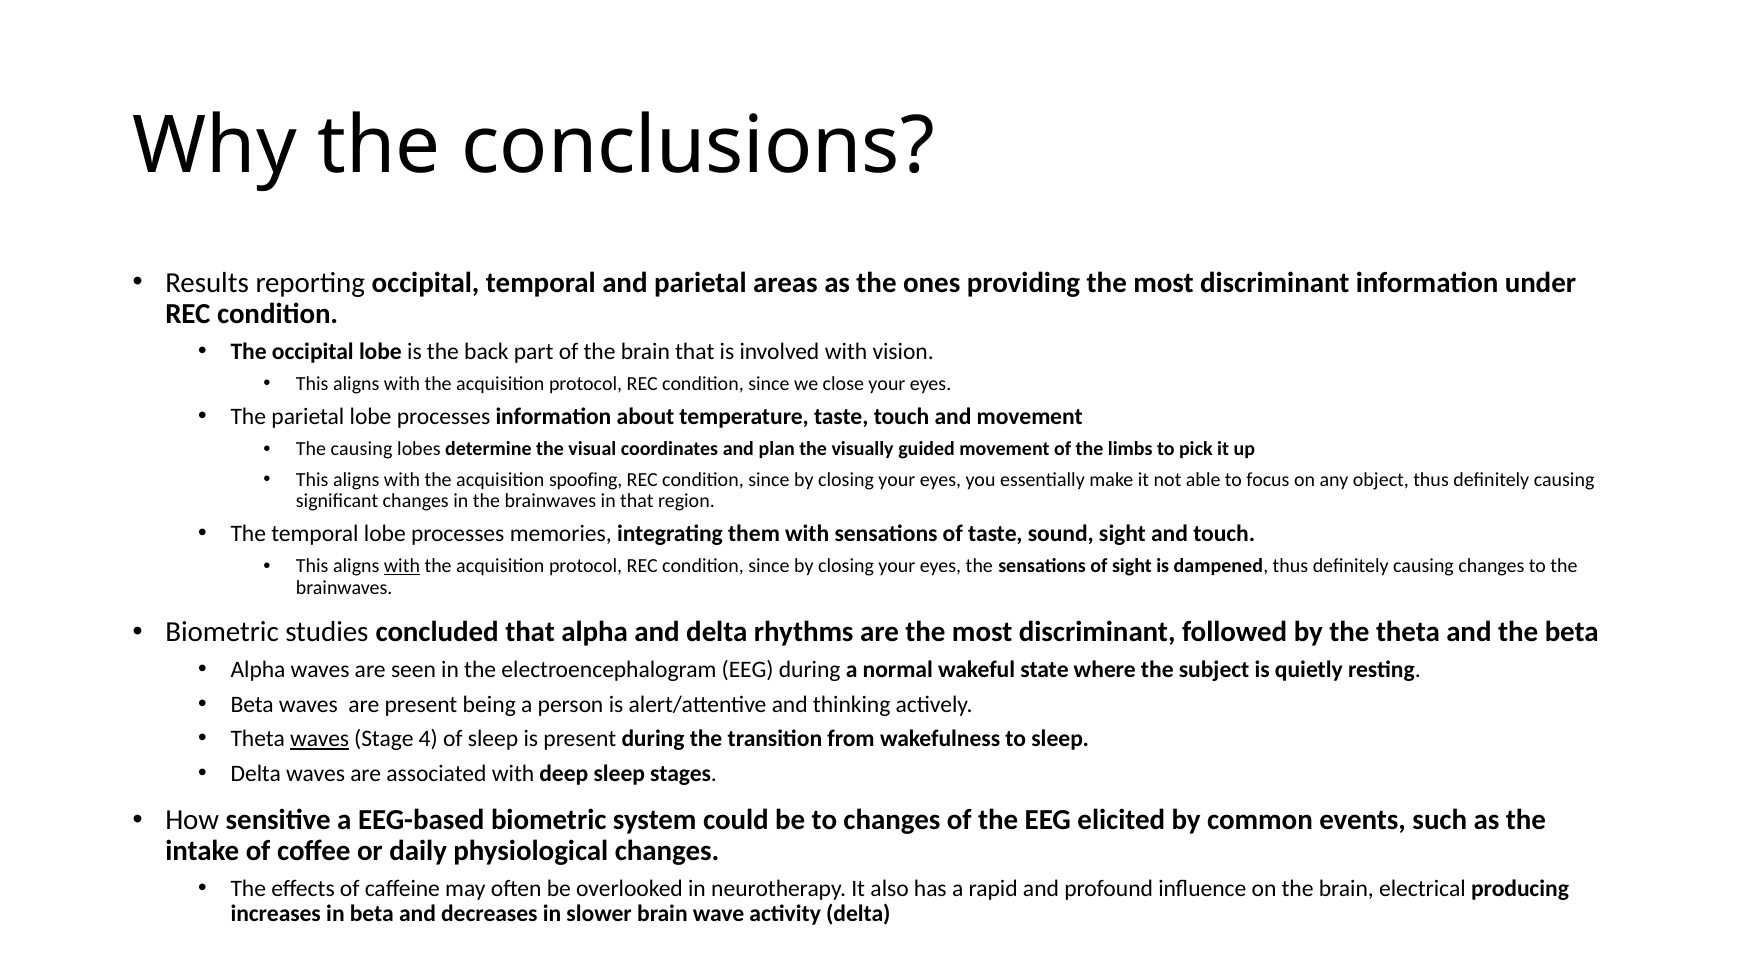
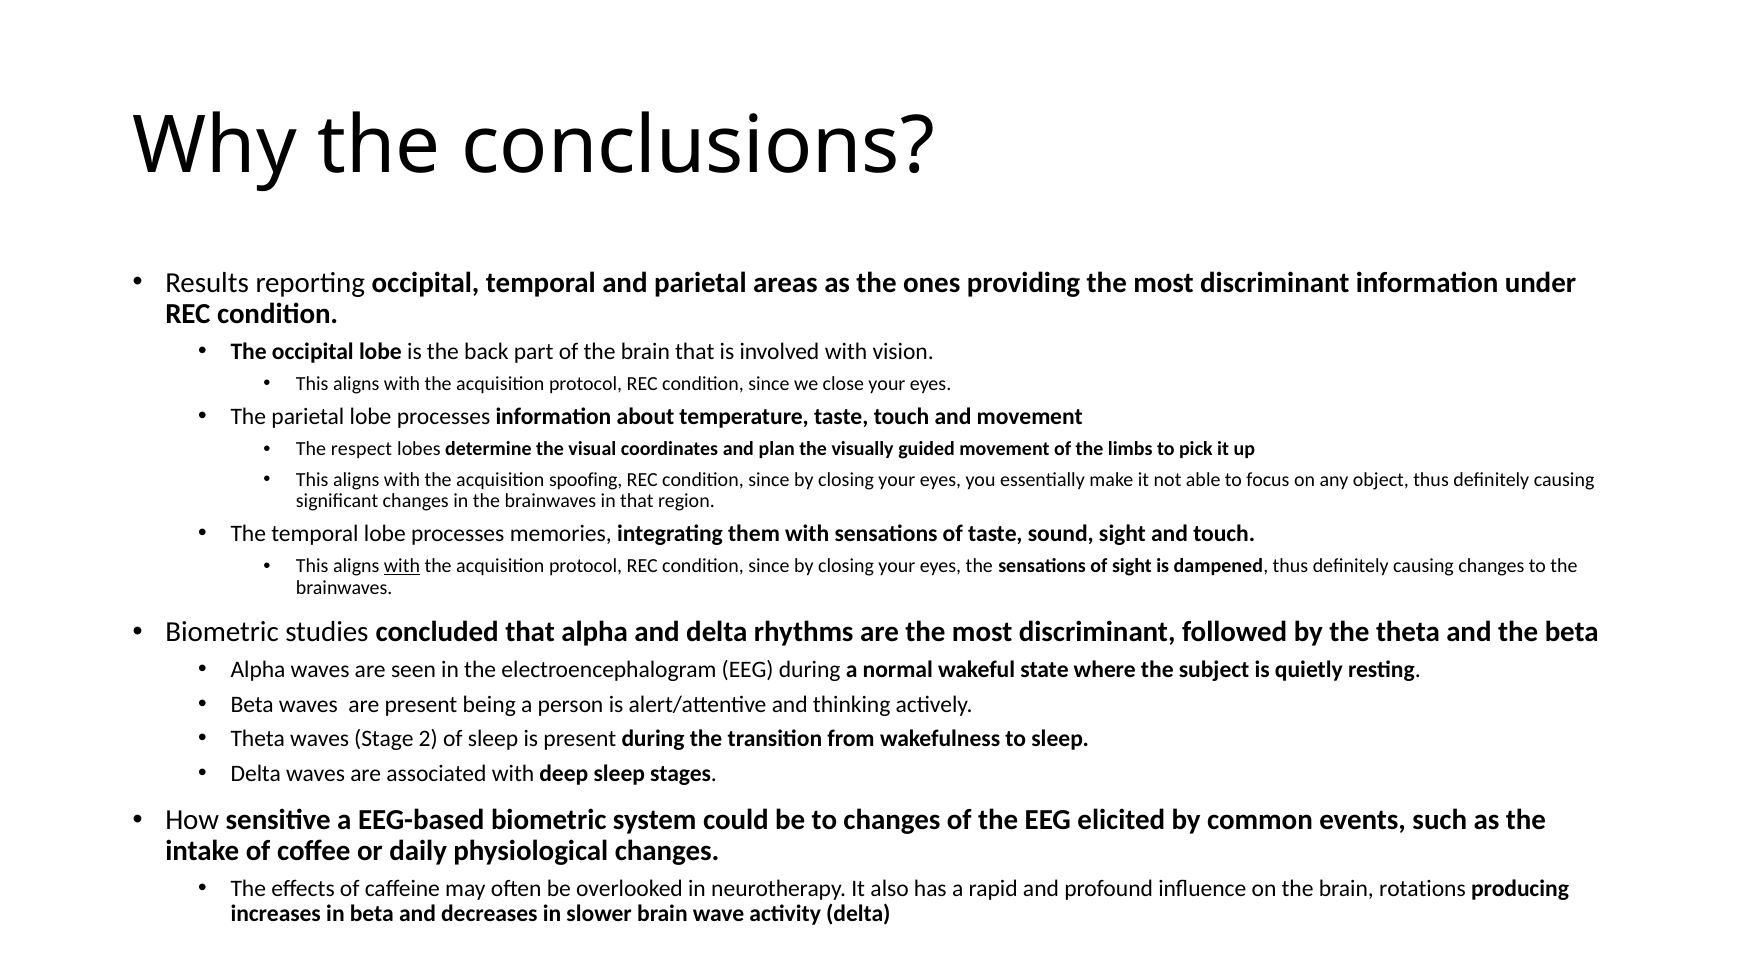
The causing: causing -> respect (361, 449)
waves underline: present -> none (320, 739)
4: 4 -> 2 (428, 739)
electrical: electrical -> rotations (1422, 889)
